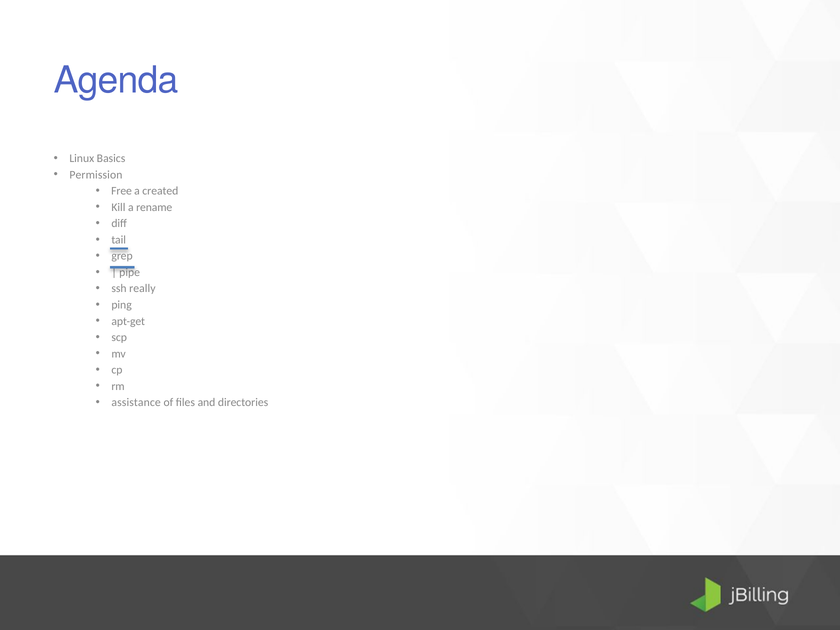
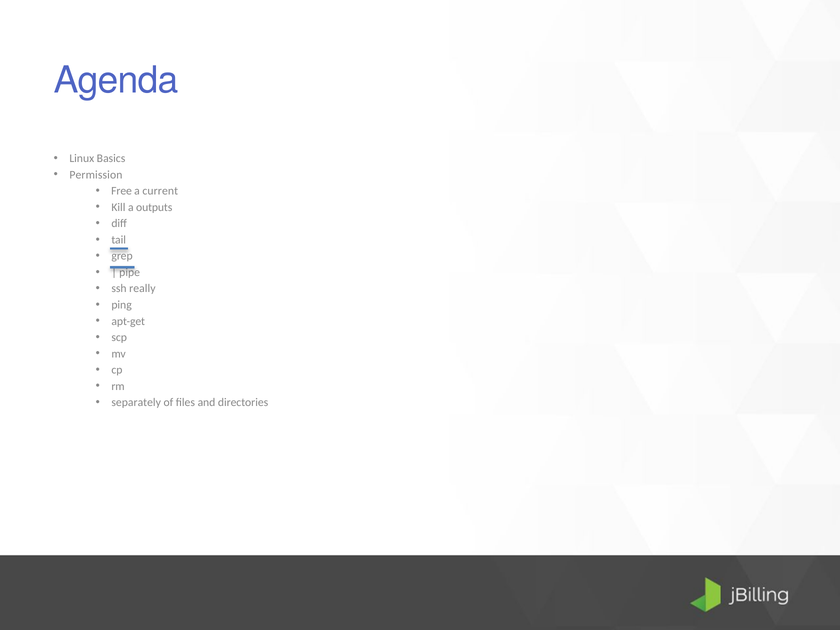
created: created -> current (160, 191)
rename: rename -> outputs (154, 207)
assistance: assistance -> separately (136, 403)
